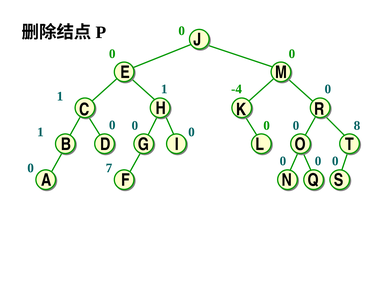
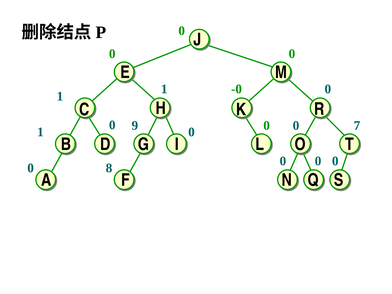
-4: -4 -> -0 (236, 89)
8: 8 -> 7 (357, 126)
0: 0 -> 9 (135, 126)
7: 7 -> 8 (109, 168)
